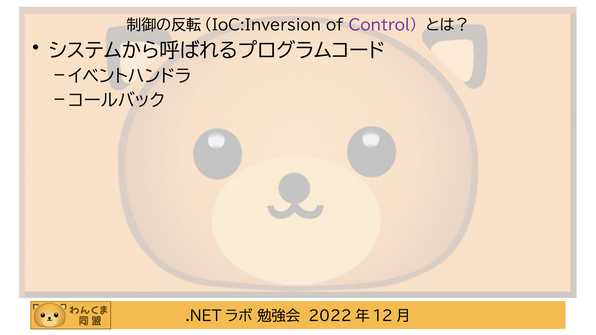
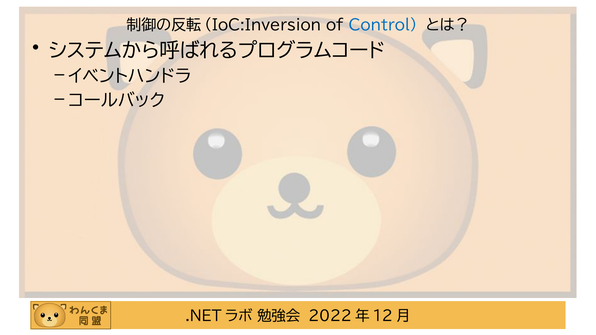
Control colour: purple -> blue (383, 25)
